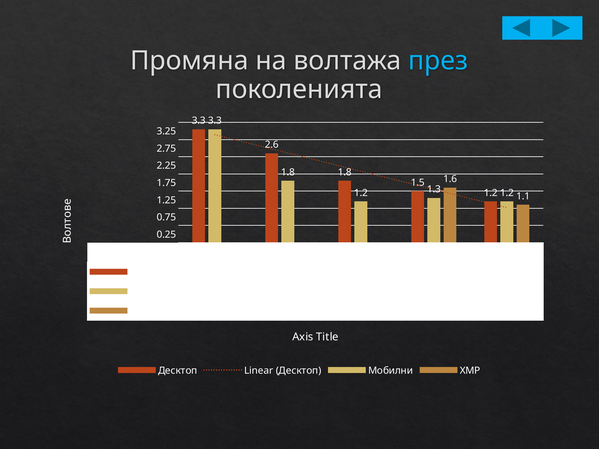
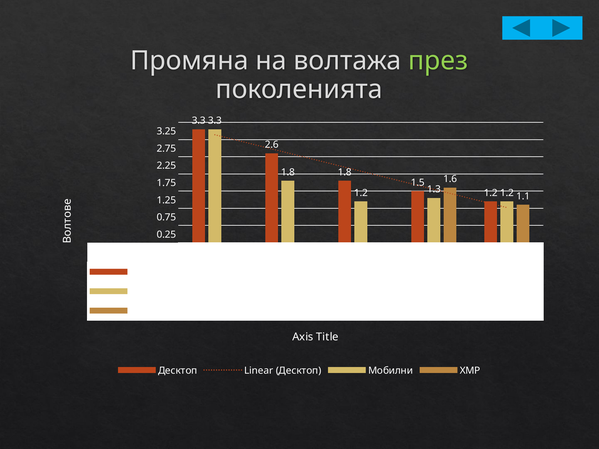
през colour: light blue -> light green (438, 61)
